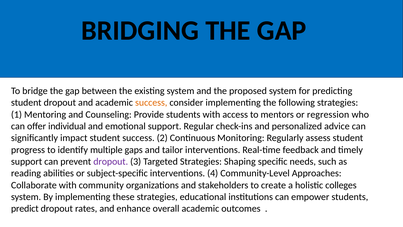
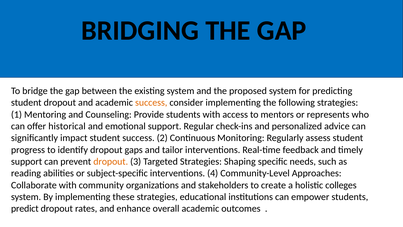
regression: regression -> represents (328, 114)
individual: individual -> historical (67, 126)
identify multiple: multiple -> dropout (106, 150)
dropout colour: purple -> orange (111, 161)
